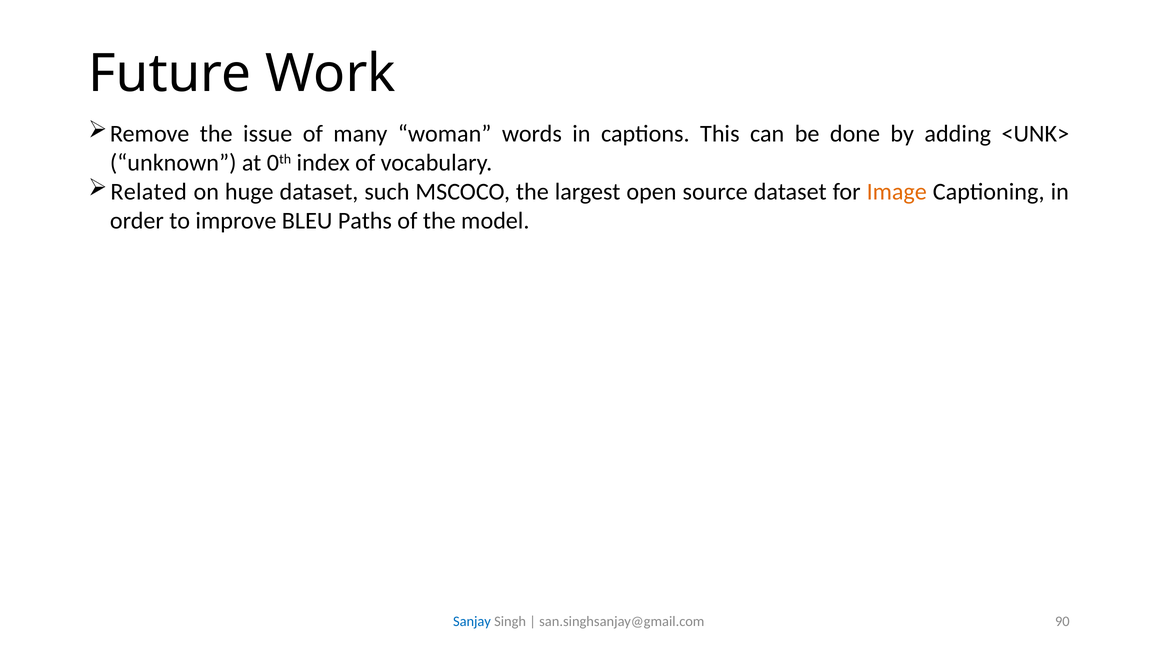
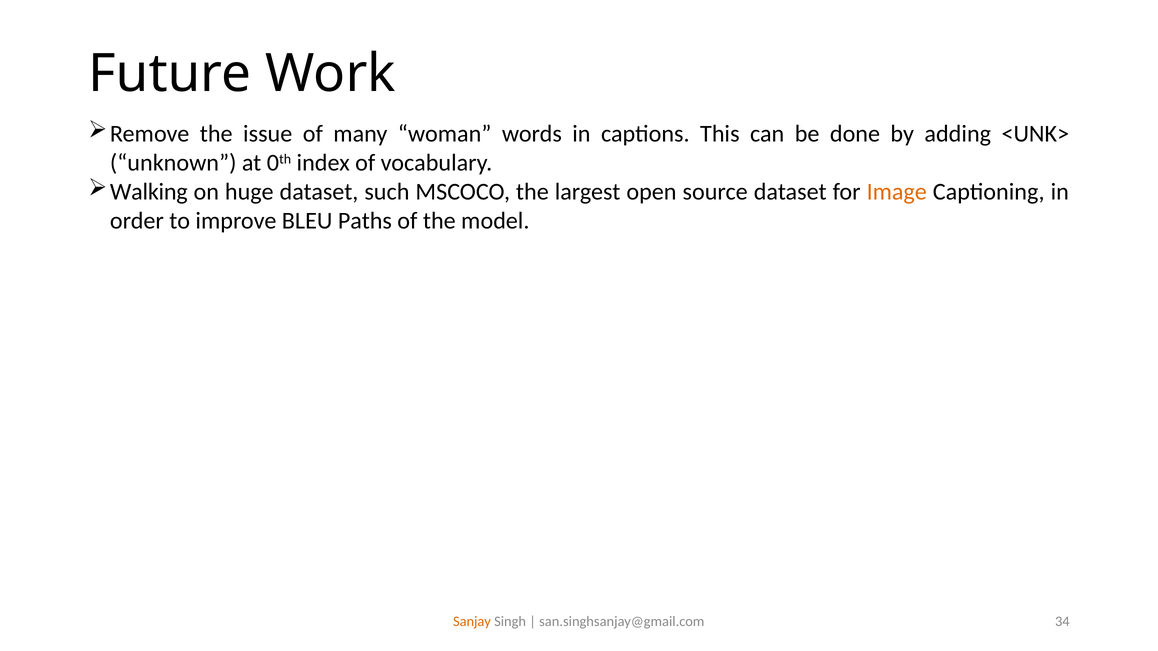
Related: Related -> Walking (149, 192)
Sanjay colour: blue -> orange (472, 622)
90: 90 -> 34 (1062, 622)
